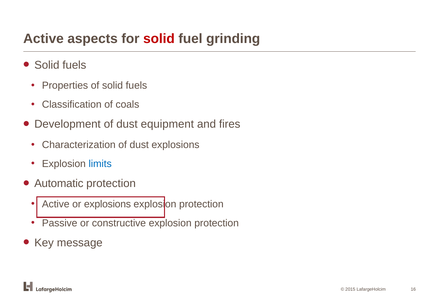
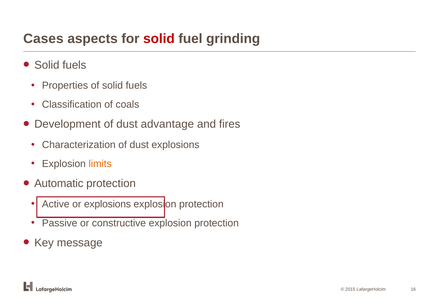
Active: Active -> Cases (43, 39)
equipment: equipment -> advantage (167, 124)
limits colour: blue -> orange (100, 164)
